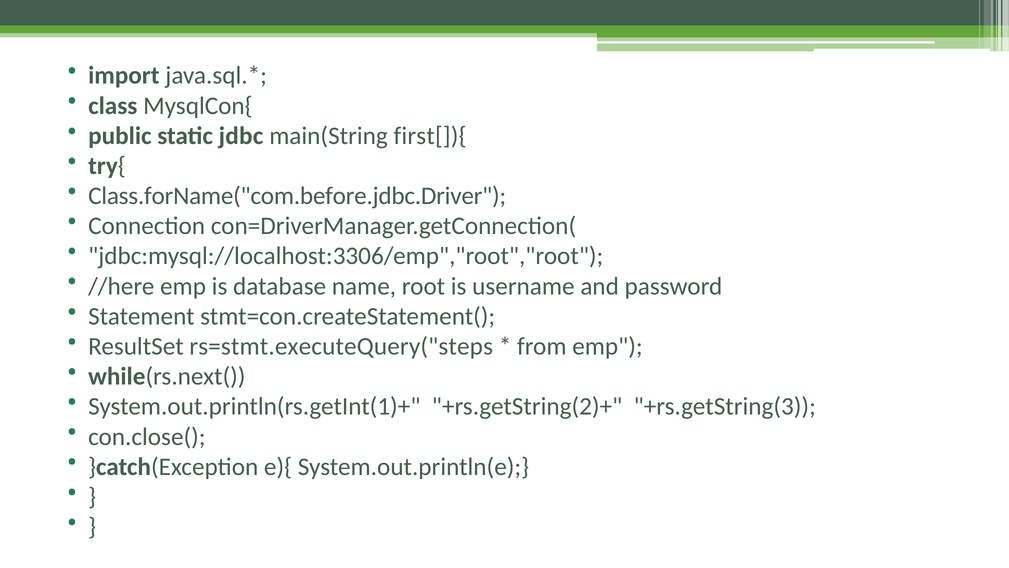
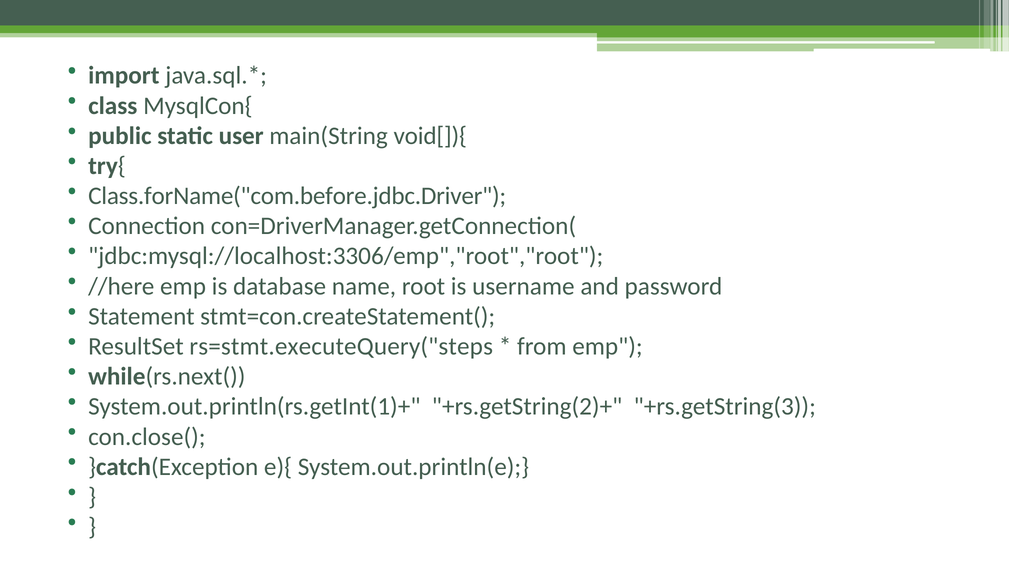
jdbc: jdbc -> user (241, 136)
first[]){: first[]){ -> void[]){ (430, 136)
